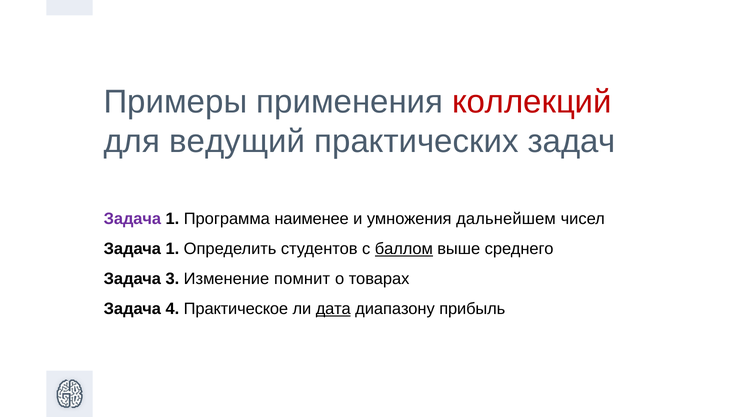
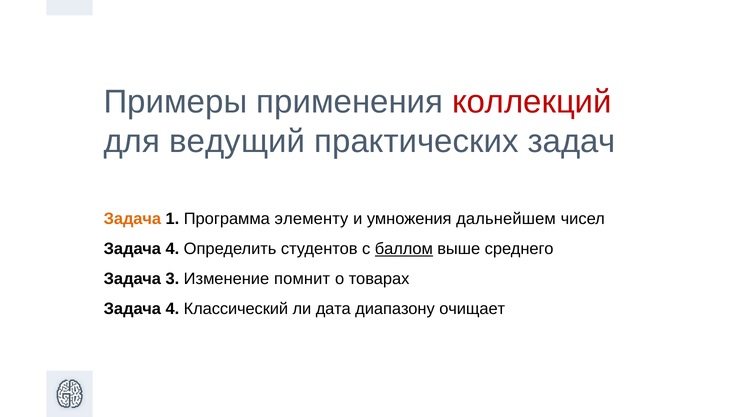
Задача colour: purple -> orange (132, 219)
наименее: наименее -> элементу (311, 219)
1: 1 -> 4 (172, 249)
Практическое: Практическое -> Классический (236, 309)
дата underline: present -> none (333, 309)
прибыль: прибыль -> очищает (472, 309)
